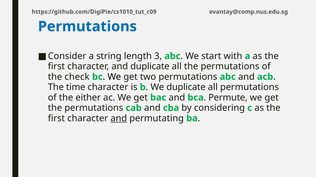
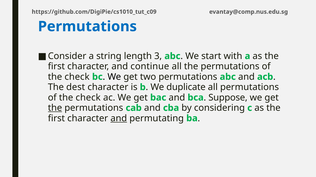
and duplicate: duplicate -> continue (150, 67)
time: time -> dest (76, 88)
either: either -> check (88, 98)
Permute: Permute -> Suppose (228, 98)
the underline: none -> present (55, 108)
